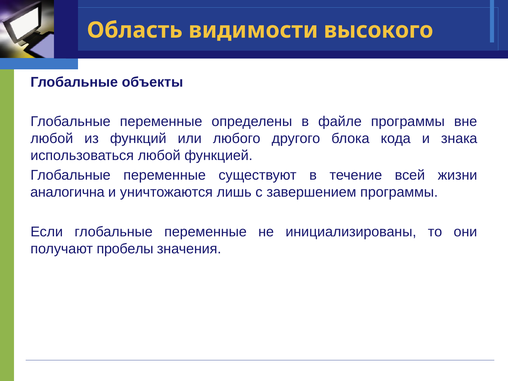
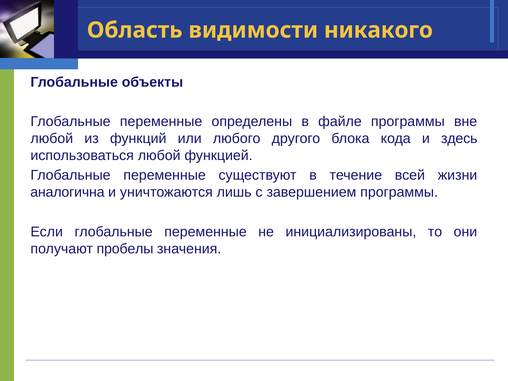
высокого: высокого -> никакого (378, 30)
знака: знака -> здесь (459, 139)
